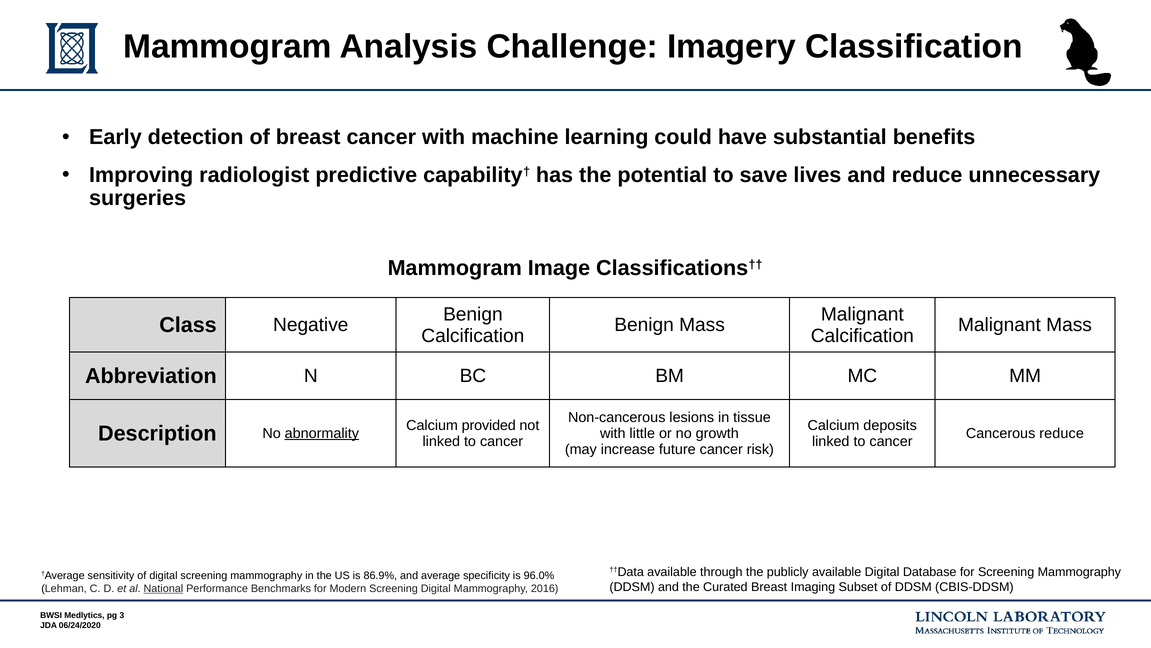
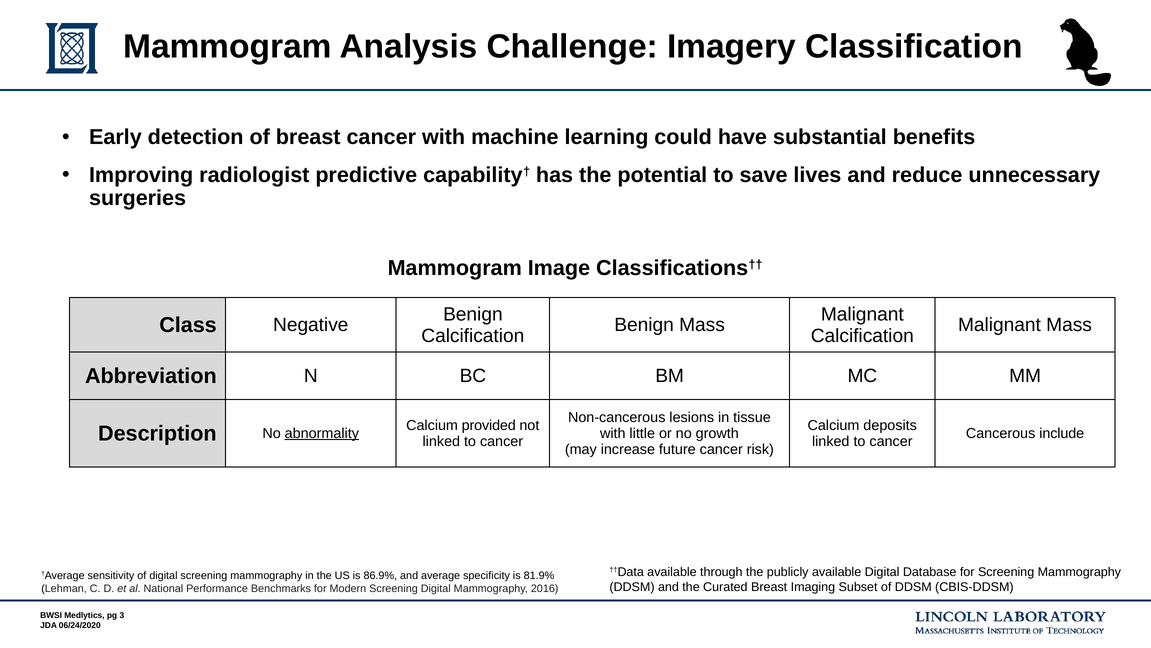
Cancerous reduce: reduce -> include (1062, 433)
96.0%: 96.0% -> 81.9% (539, 575)
National underline: present -> none (163, 588)
